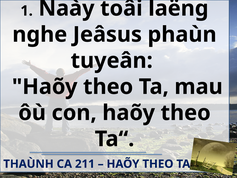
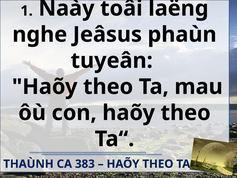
211: 211 -> 383 (85, 164)
